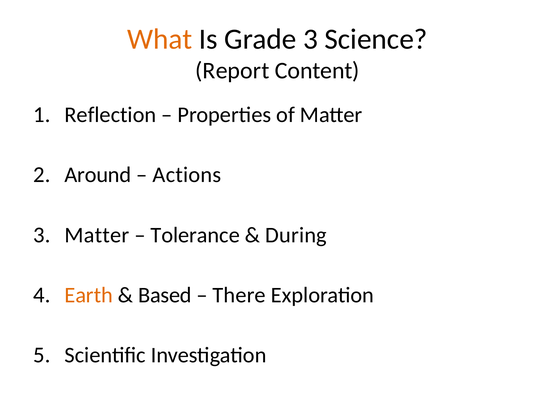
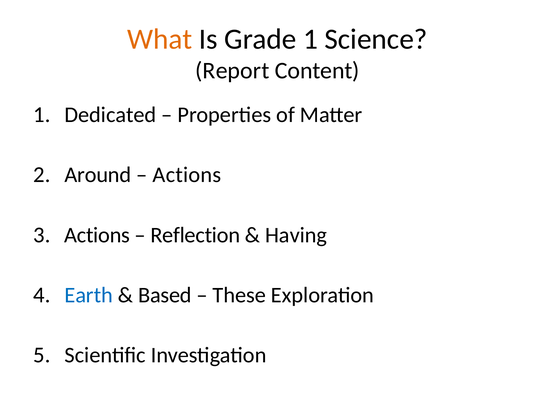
Grade 3: 3 -> 1 (310, 39)
Reflection: Reflection -> Dedicated (110, 115)
Matter: Matter -> Actions (97, 235)
Tolerance: Tolerance -> Reflection (195, 235)
During: During -> Having (296, 235)
Earth colour: orange -> blue (89, 295)
There: There -> These (239, 295)
